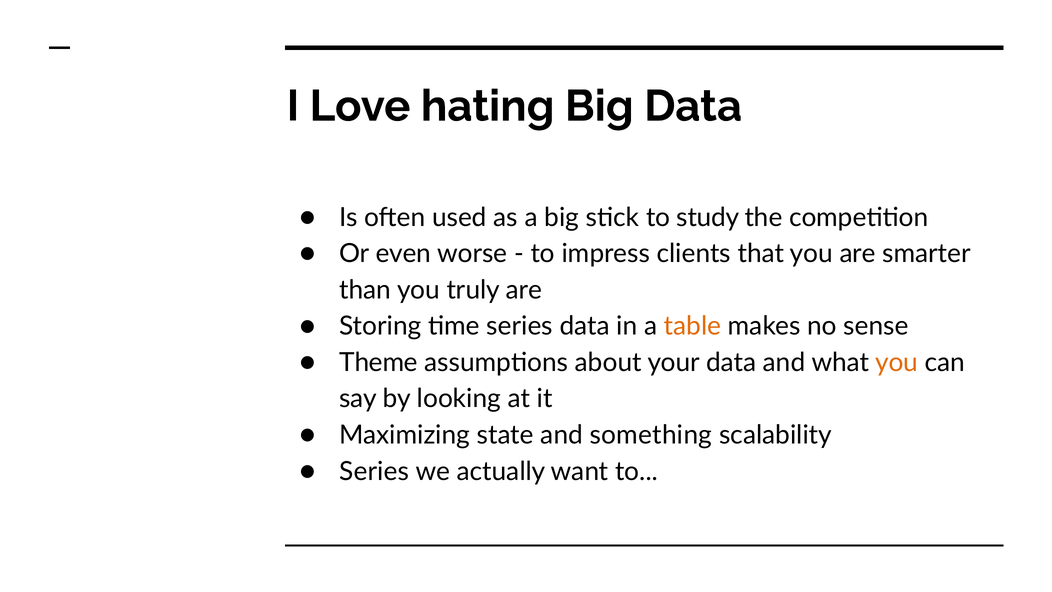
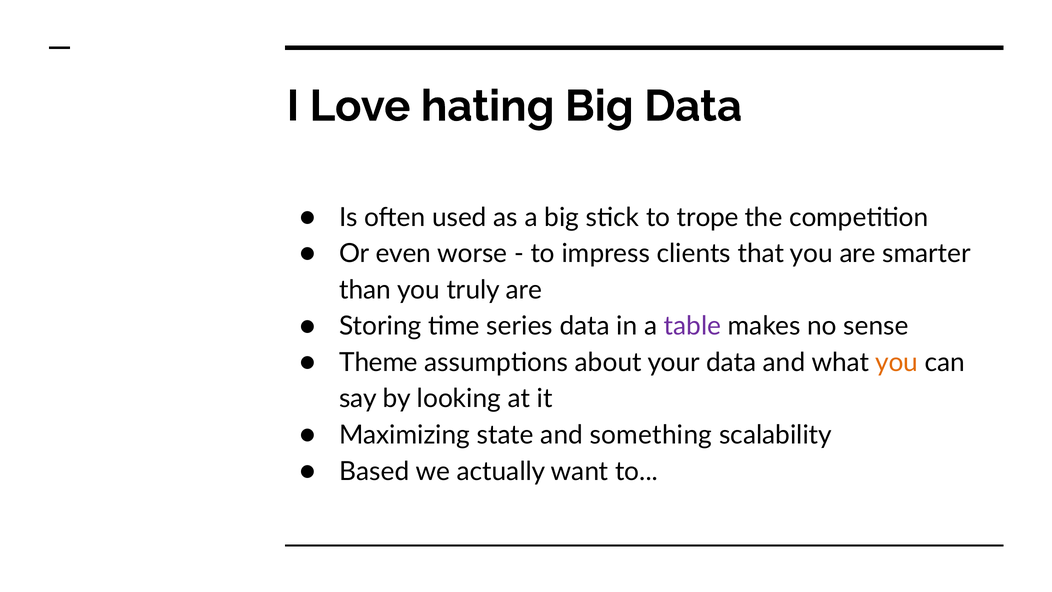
study: study -> trope (708, 217)
table colour: orange -> purple (692, 326)
Series: Series -> Based (374, 471)
